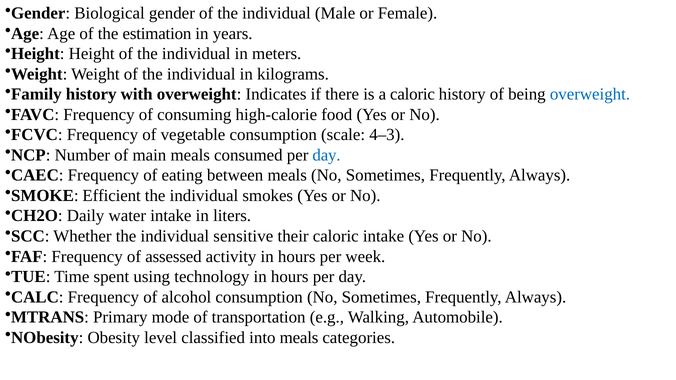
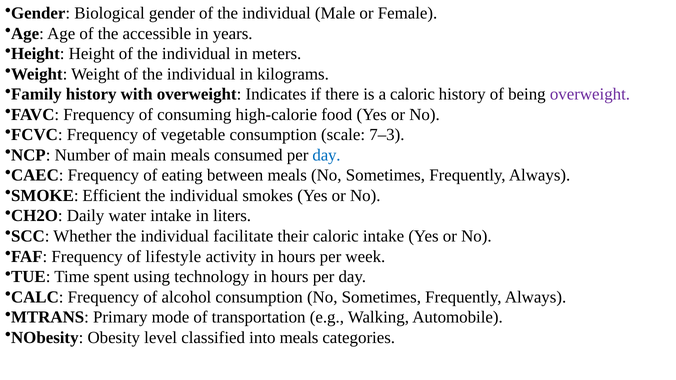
estimation: estimation -> accessible (157, 34)
overweight colour: blue -> purple (590, 94)
4–3: 4–3 -> 7–3 (387, 135)
sensitive: sensitive -> facilitate (243, 236)
assessed: assessed -> lifestyle (173, 257)
